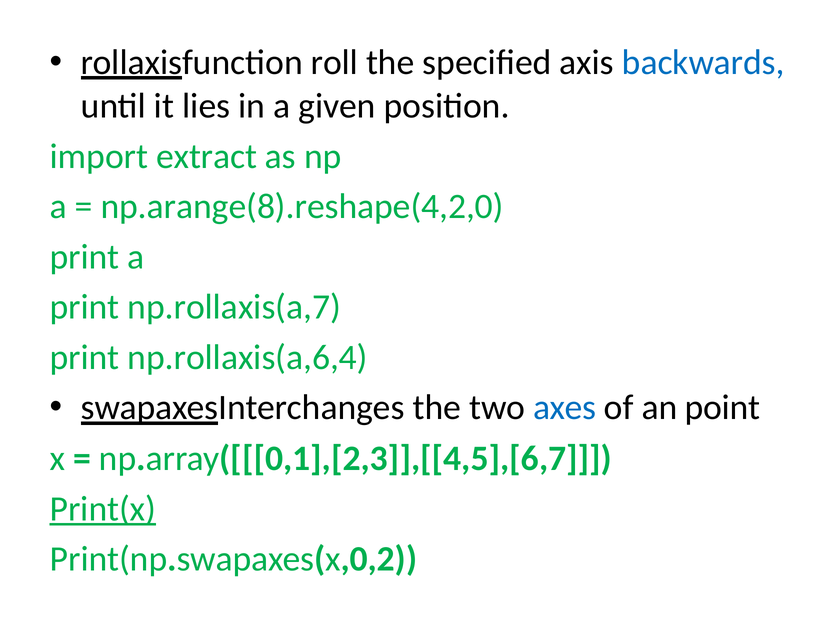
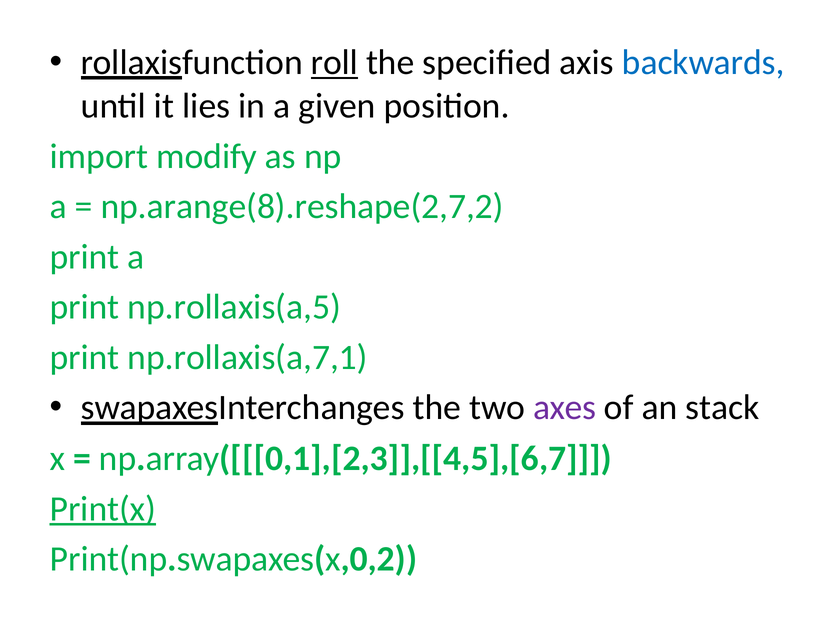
roll underline: none -> present (334, 63)
extract: extract -> modify (207, 156)
np.arange(8).reshape(4,2,0: np.arange(8).reshape(4,2,0 -> np.arange(8).reshape(2,7,2 (302, 207)
np.rollaxis(a,7: np.rollaxis(a,7 -> np.rollaxis(a,5 (234, 307)
np.rollaxis(a,6,4: np.rollaxis(a,6,4 -> np.rollaxis(a,7,1 (248, 357)
axes colour: blue -> purple (565, 408)
point: point -> stack (722, 408)
